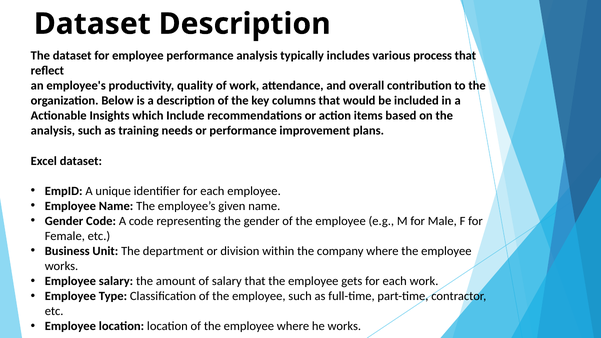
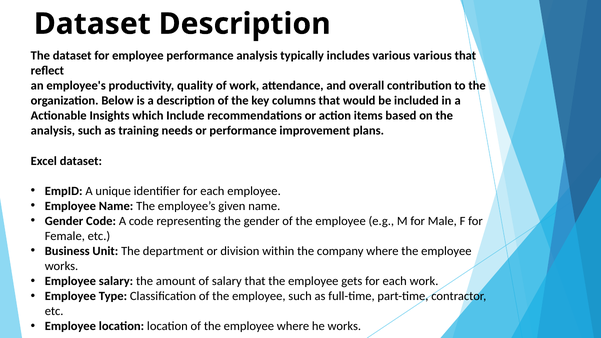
various process: process -> various (433, 56)
